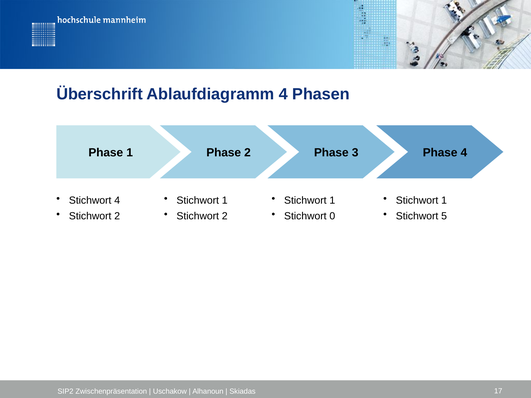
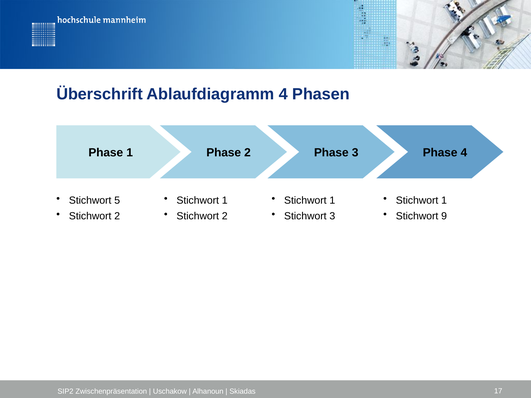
Stichwort 4: 4 -> 5 (117, 200)
Stichwort 0: 0 -> 3 (332, 216)
5: 5 -> 9 (444, 216)
